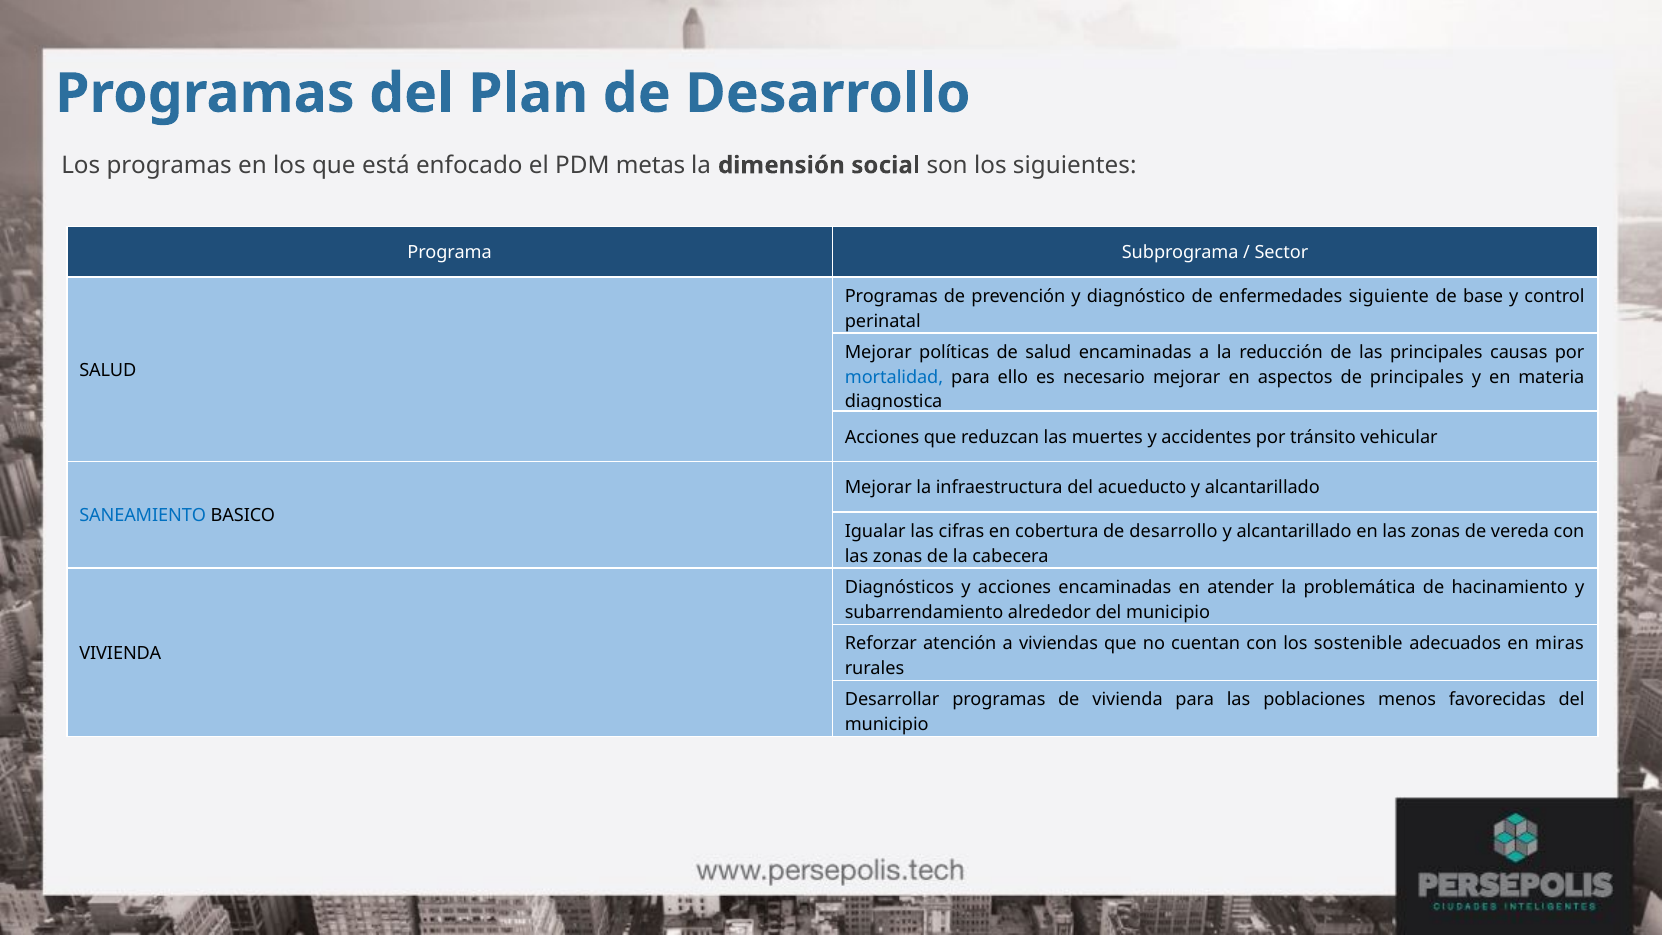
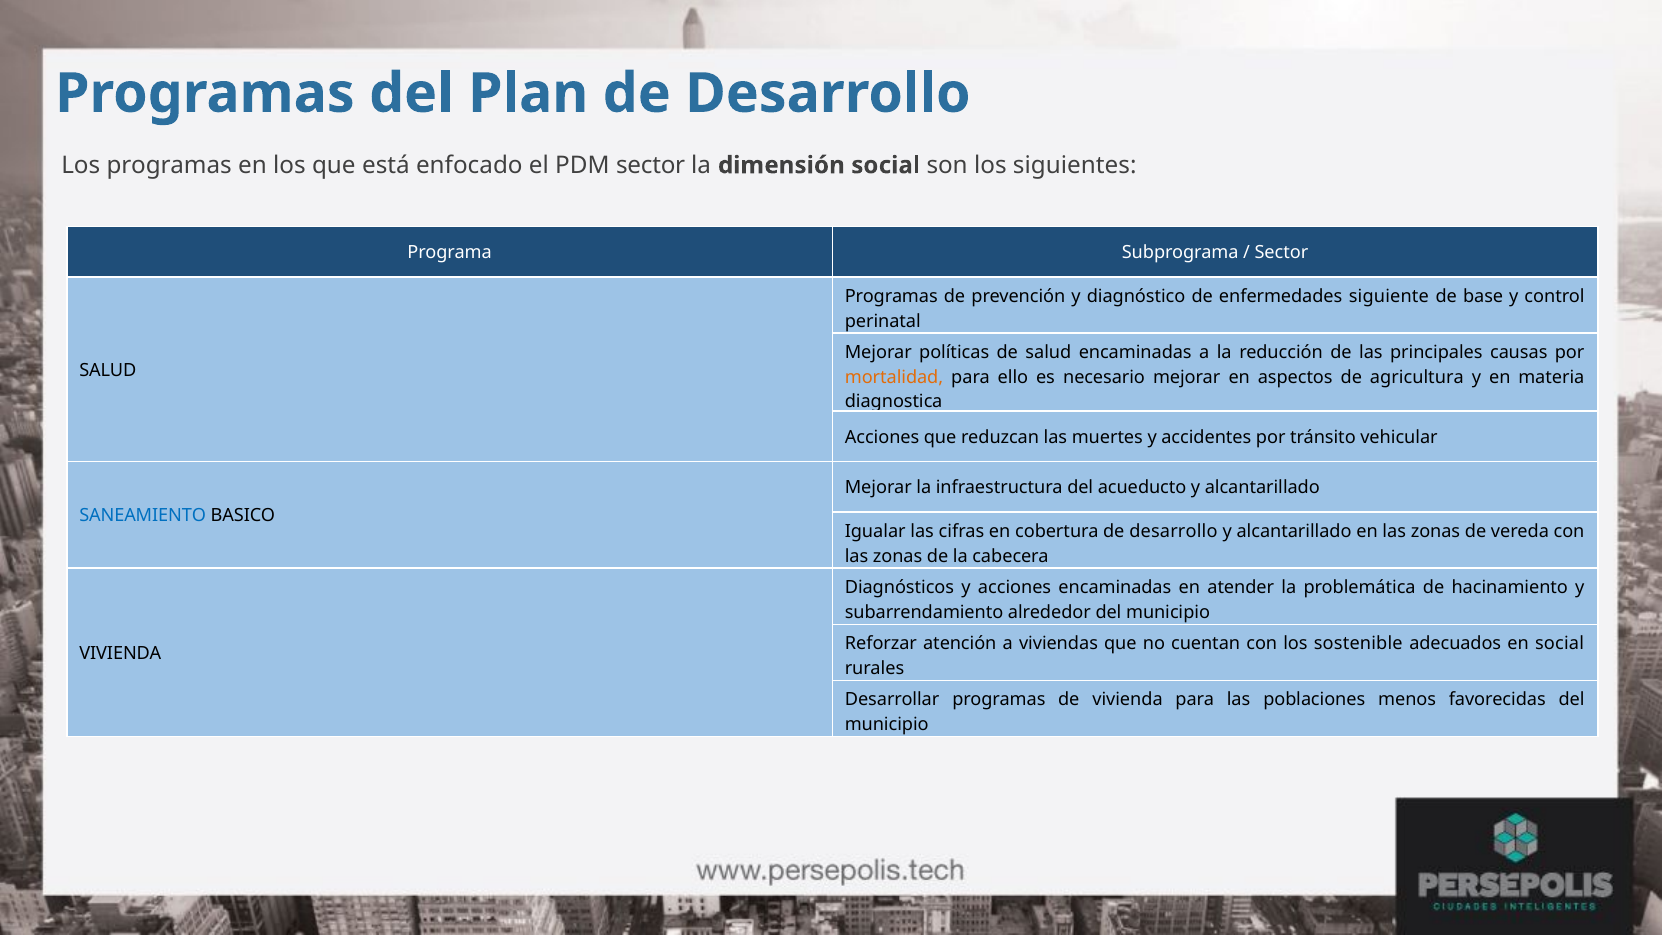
PDM metas: metas -> sector (651, 165)
mortalidad colour: blue -> orange (894, 377)
de principales: principales -> agricultura (1417, 377)
en miras: miras -> social (1560, 644)
